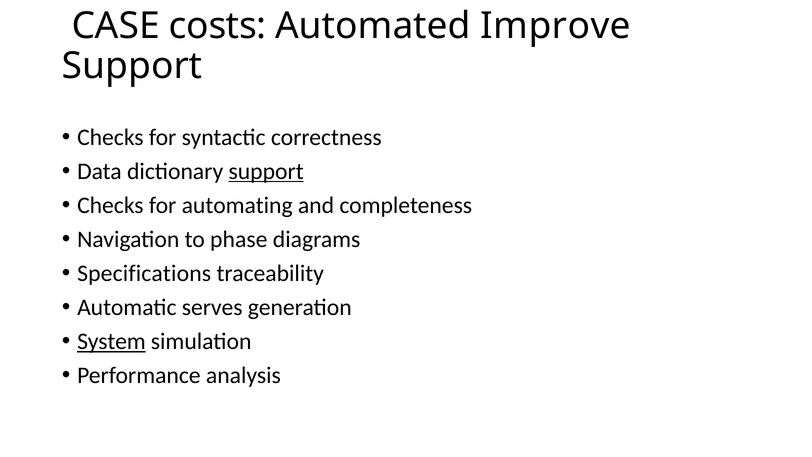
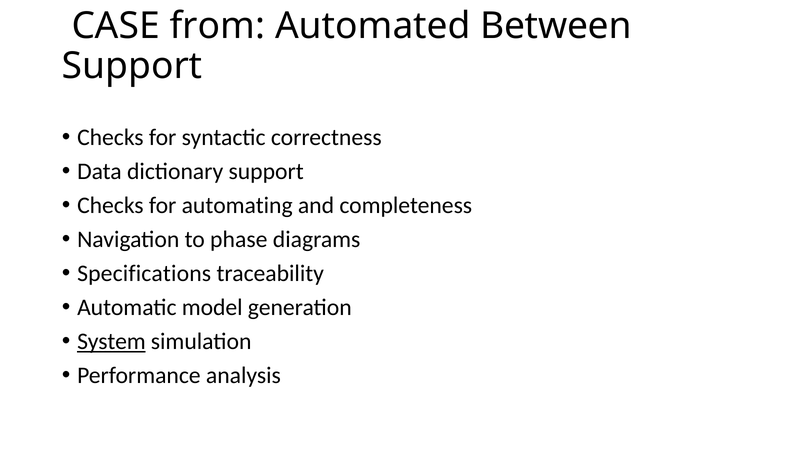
costs: costs -> from (217, 26)
Improve: Improve -> Between (556, 26)
support underline: present -> none (266, 171)
serves: serves -> model (212, 307)
